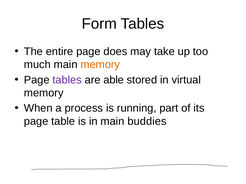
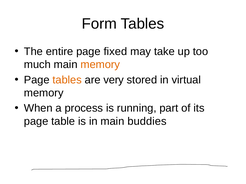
does: does -> fixed (115, 52)
tables colour: purple -> orange (67, 80)
able: able -> very (114, 80)
